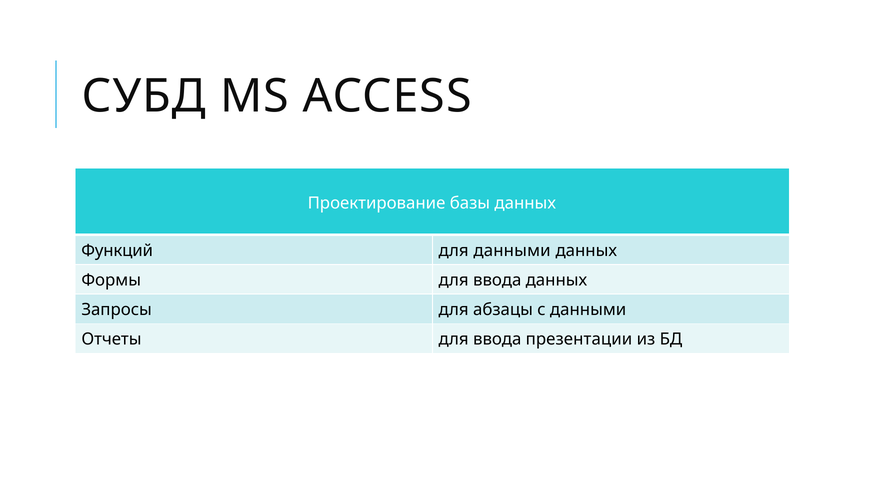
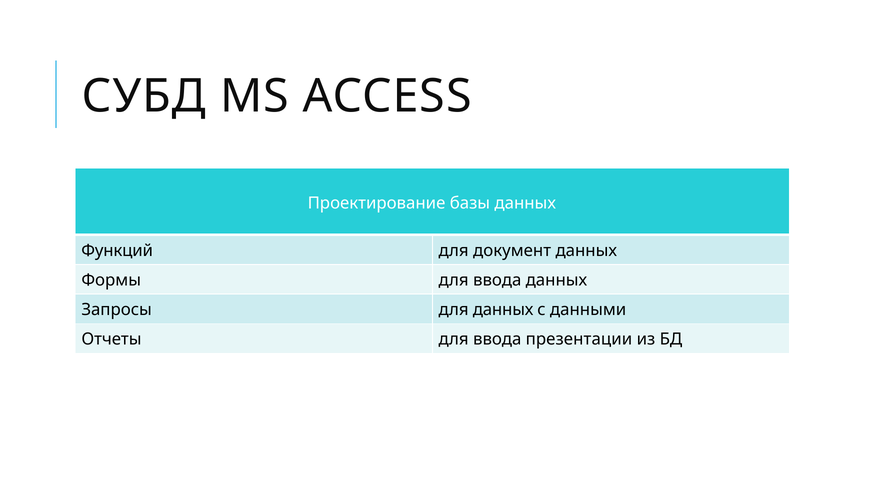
для данными: данными -> документ (512, 251)
для абзацы: абзацы -> данных (503, 310)
